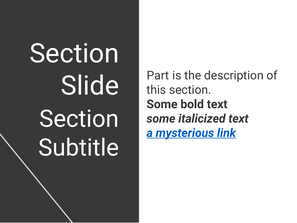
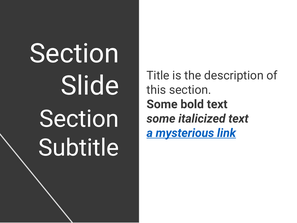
Part: Part -> Title (158, 75)
